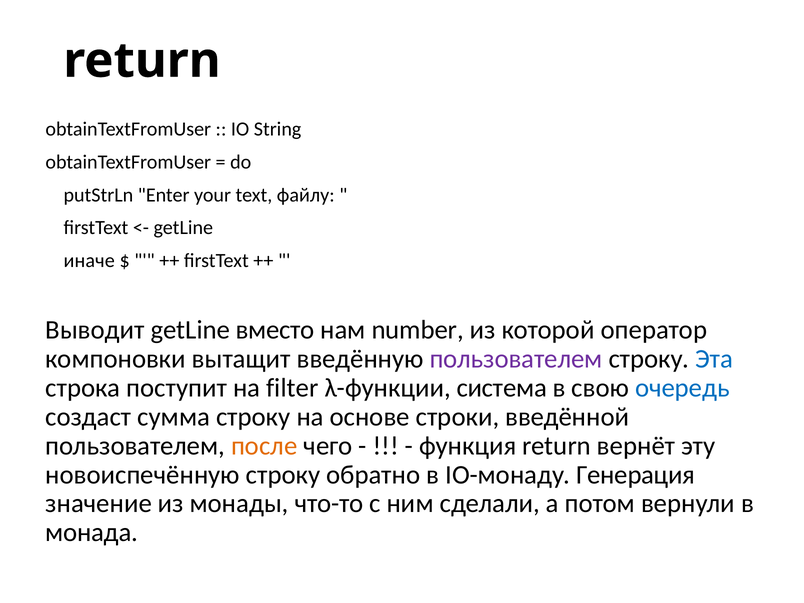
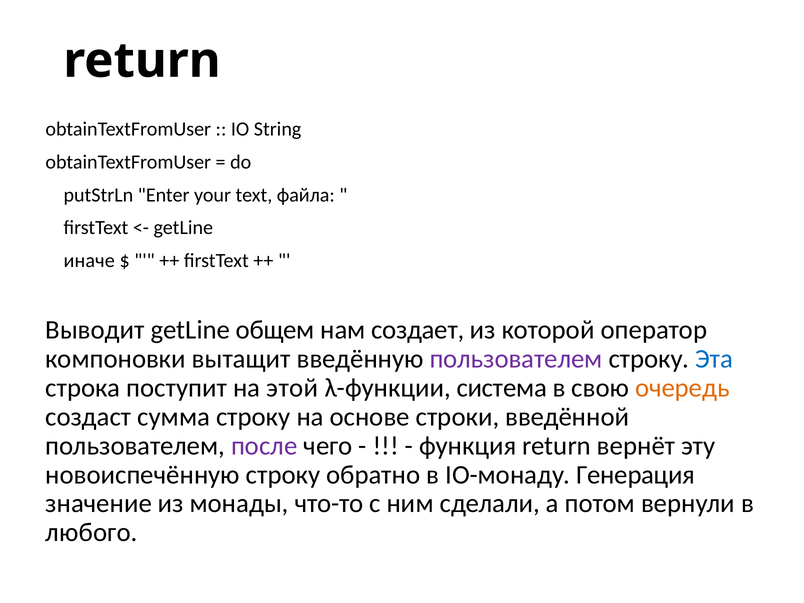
файлу: файлу -> файла (306, 195)
вместо: вместо -> общем (275, 330)
number: number -> создает (418, 330)
filter: filter -> этой (292, 388)
очередь colour: blue -> orange (682, 388)
после colour: orange -> purple (264, 446)
монада: монада -> любого (92, 533)
